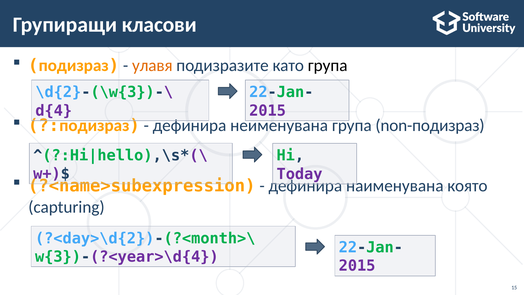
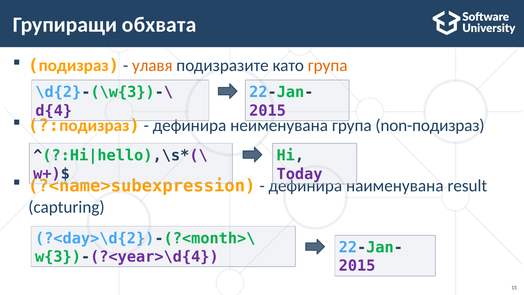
класови: класови -> обхвата (159, 25)
група colour: black -> orange (328, 65)
която: която -> result (467, 186)
